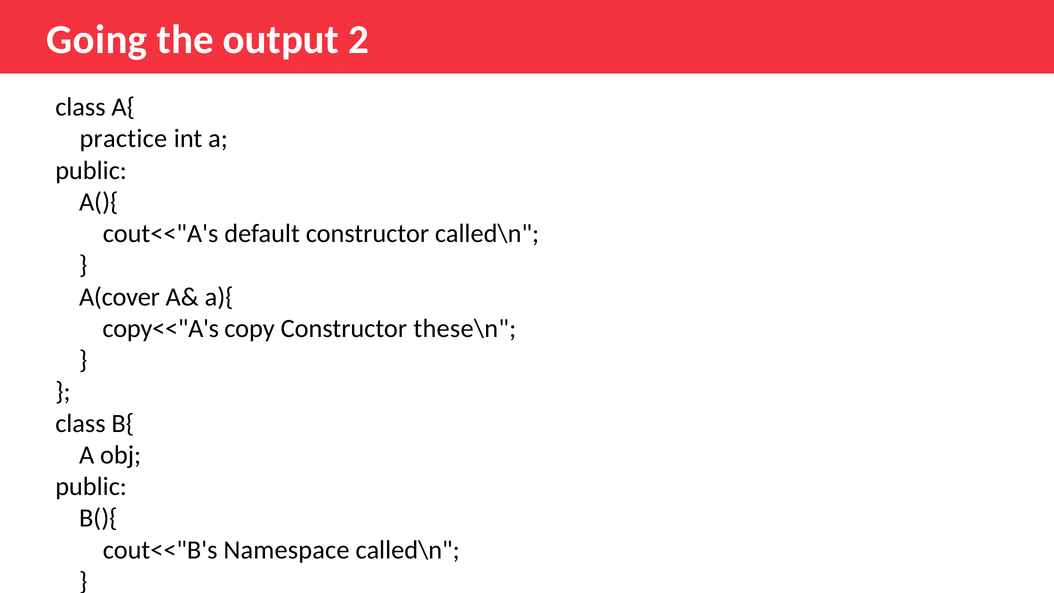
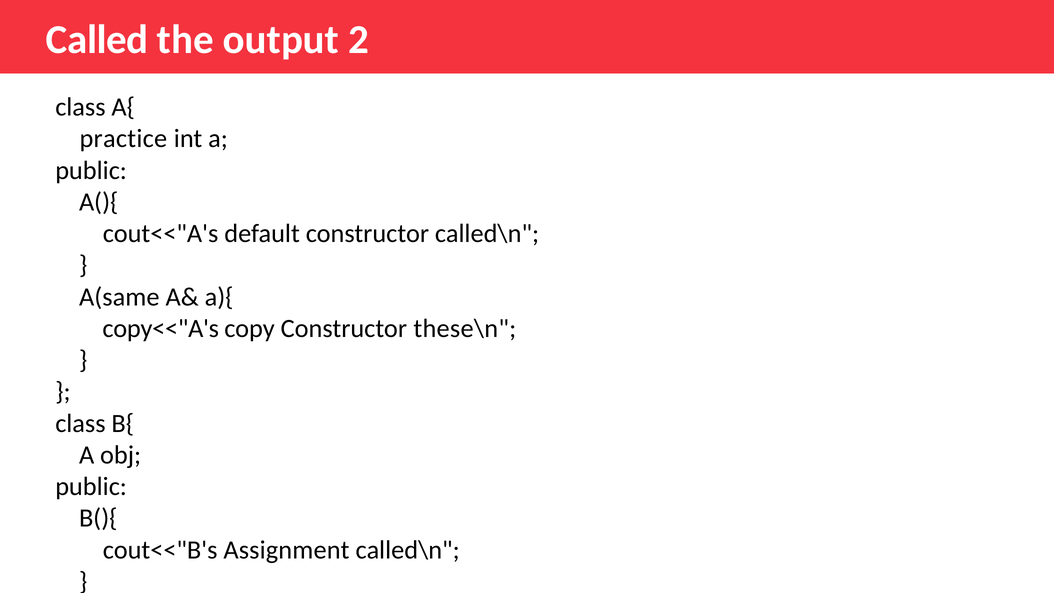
Going: Going -> Called (97, 40)
A(cover: A(cover -> A(same (119, 297)
Namespace: Namespace -> Assignment (286, 550)
